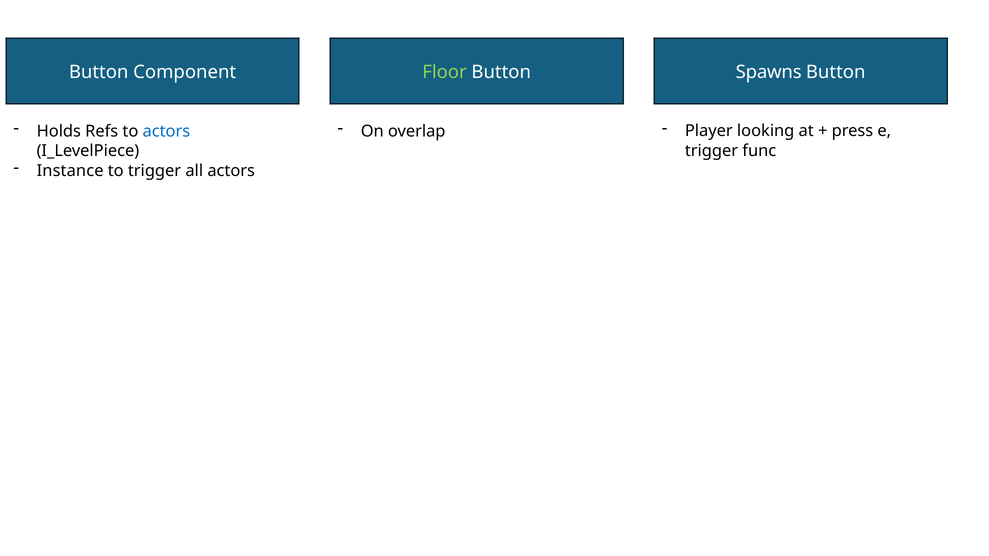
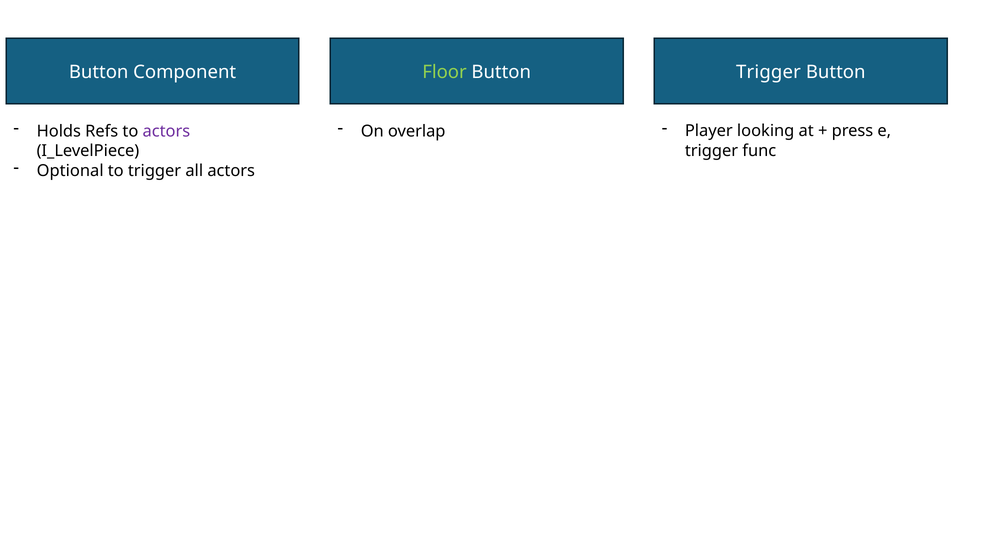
Button Spawns: Spawns -> Trigger (768, 72)
actors colour: blue -> purple (166, 131)
Instance: Instance -> Optional (70, 171)
